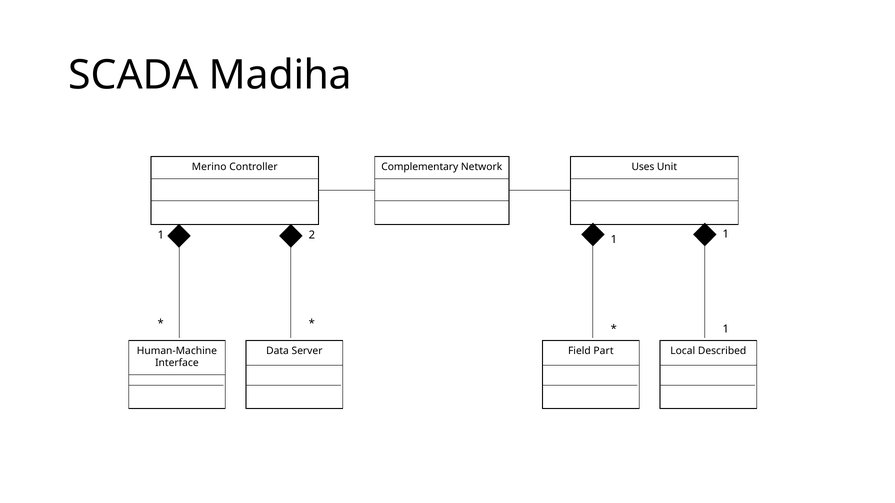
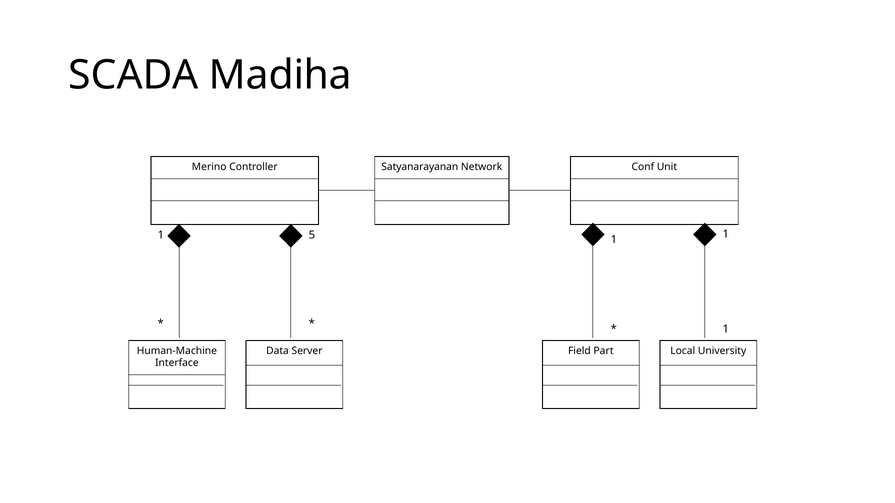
Complementary: Complementary -> Satyanarayanan (420, 167)
Uses: Uses -> Conf (643, 167)
2: 2 -> 5 (312, 235)
Described: Described -> University (722, 351)
